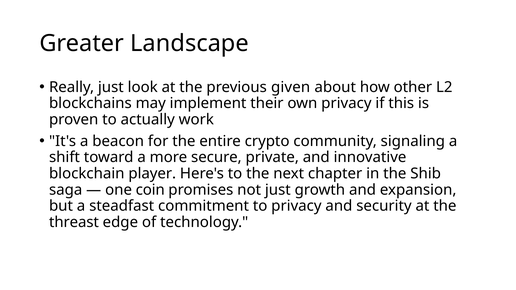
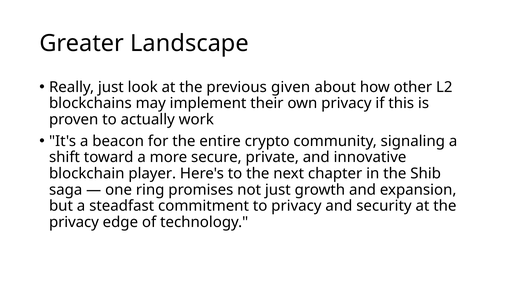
coin: coin -> ring (150, 190)
threast: threast -> privacy (74, 222)
